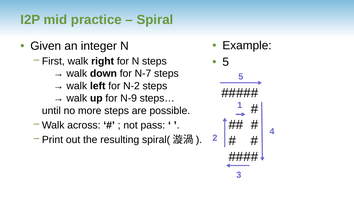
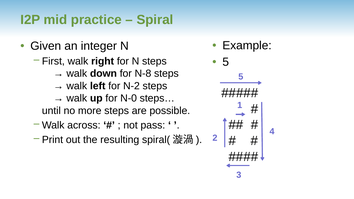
N-7: N-7 -> N-8 (143, 74)
N-9: N-9 -> N-0 (129, 98)
